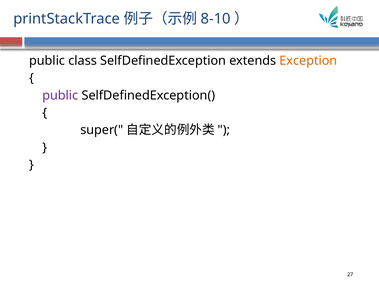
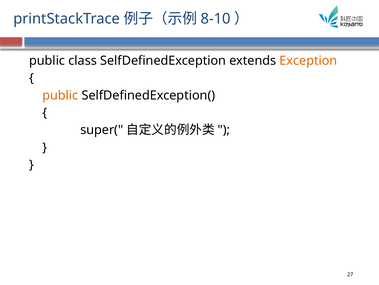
public colour: purple -> orange (60, 95)
